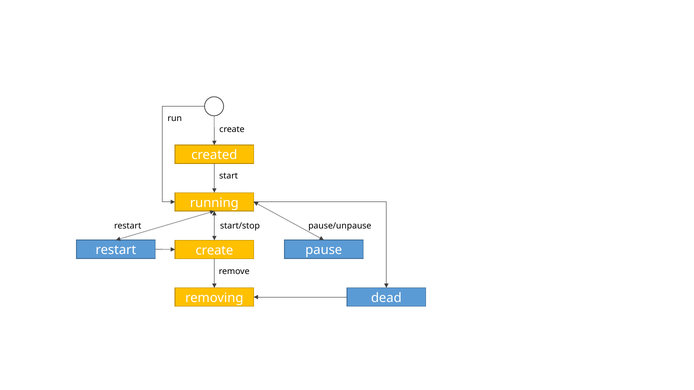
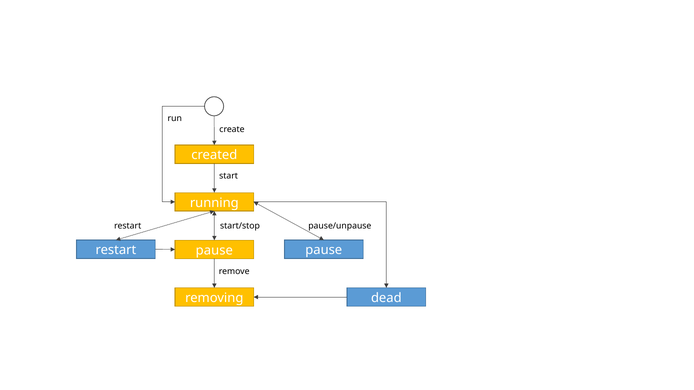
create: create -> pause (214, 251)
